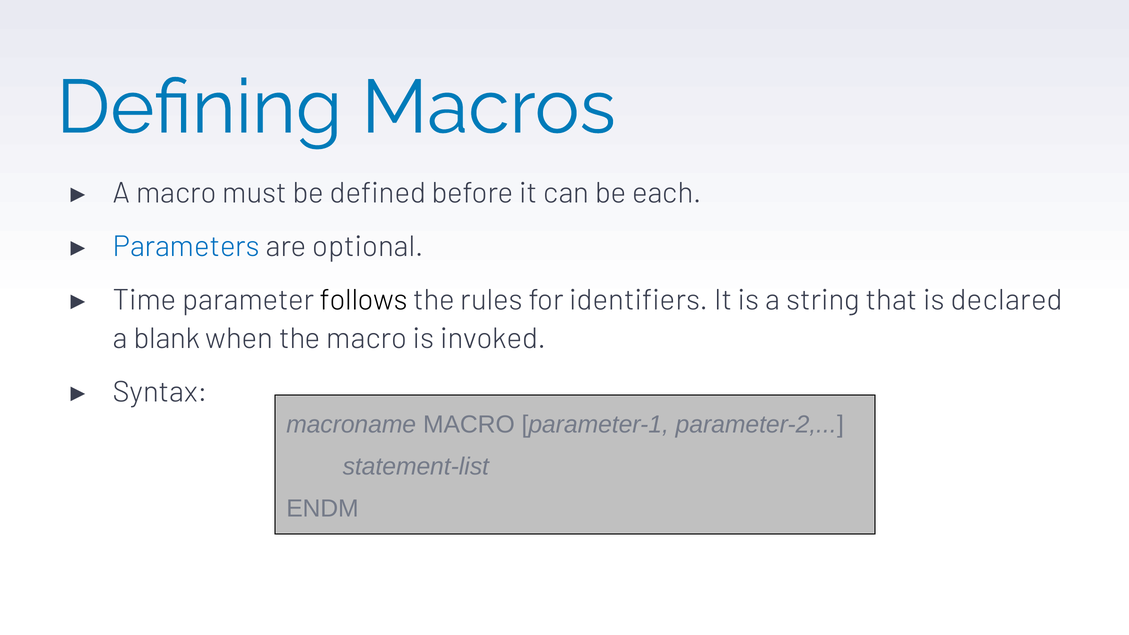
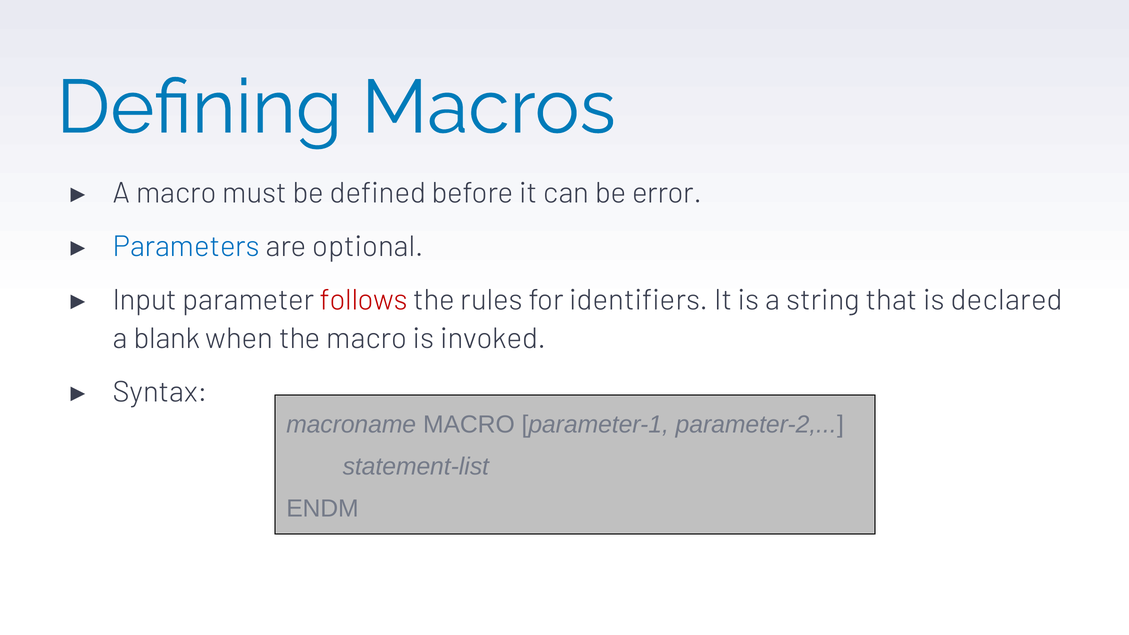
each: each -> error (667, 193)
Time: Time -> Input (145, 300)
follows colour: black -> red (364, 300)
